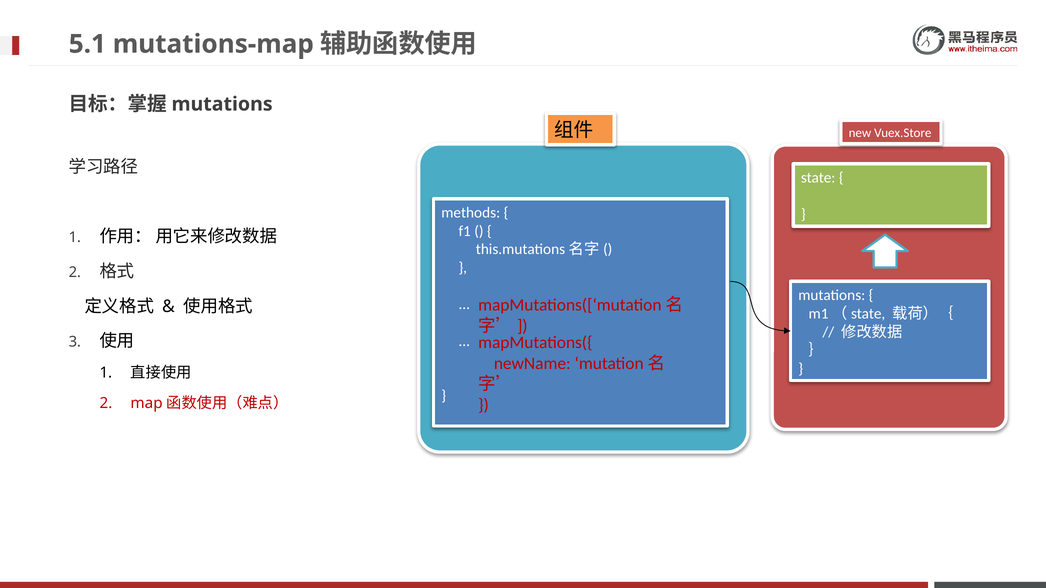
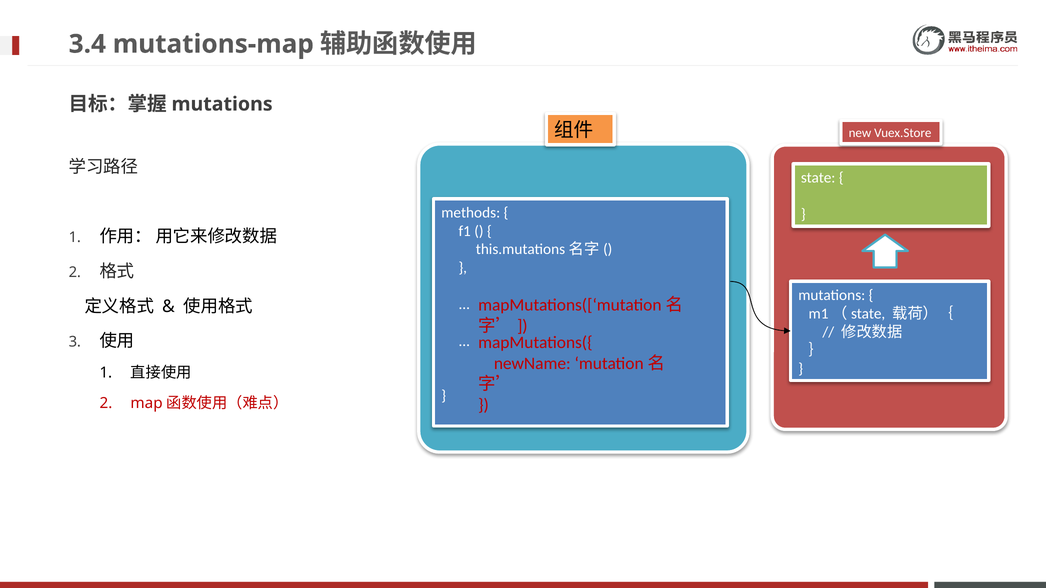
5.1: 5.1 -> 3.4 (87, 44)
